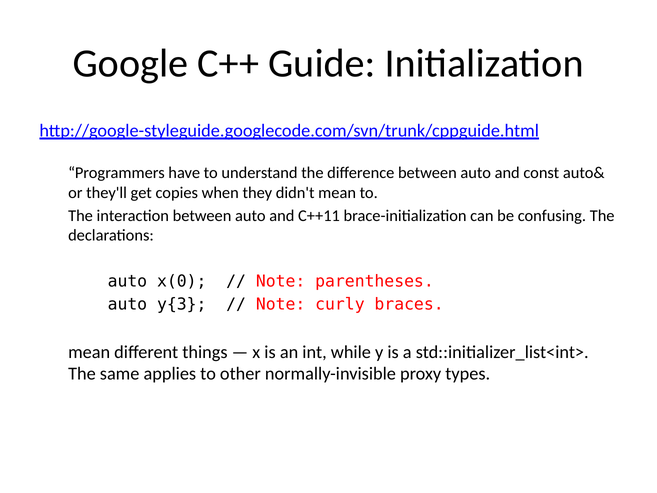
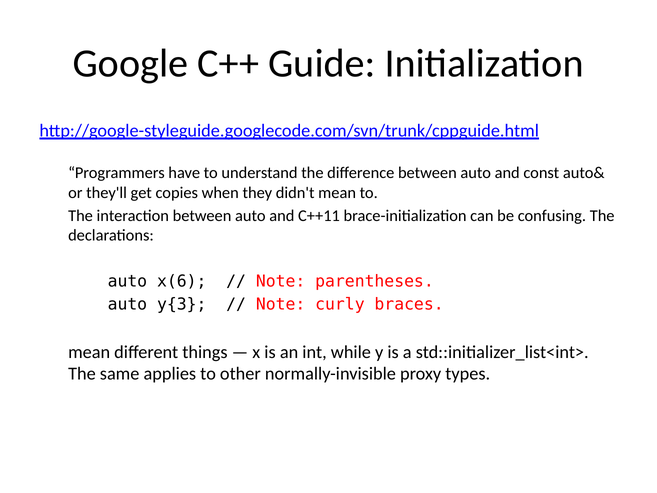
x(0: x(0 -> x(6 (182, 281)
